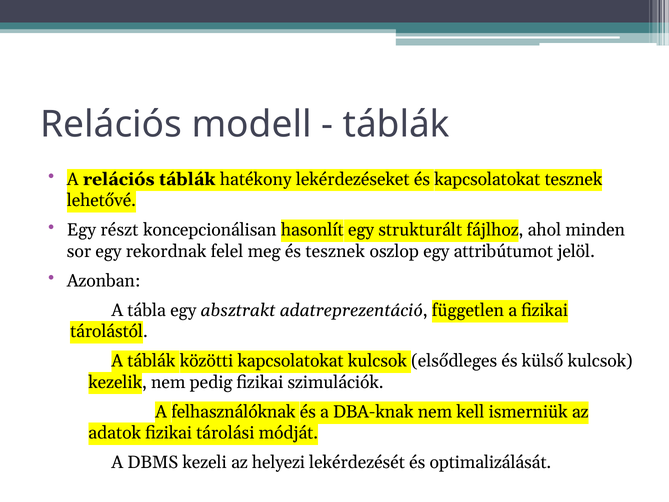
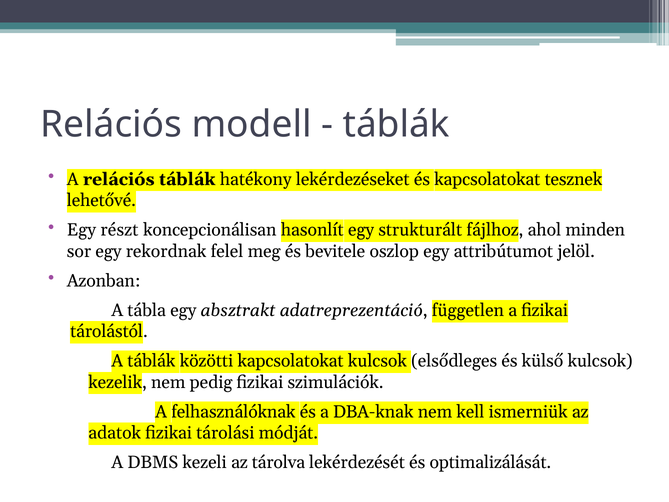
és tesznek: tesznek -> bevitele (335, 251)
helyezi: helyezi -> tárolva (278, 462)
